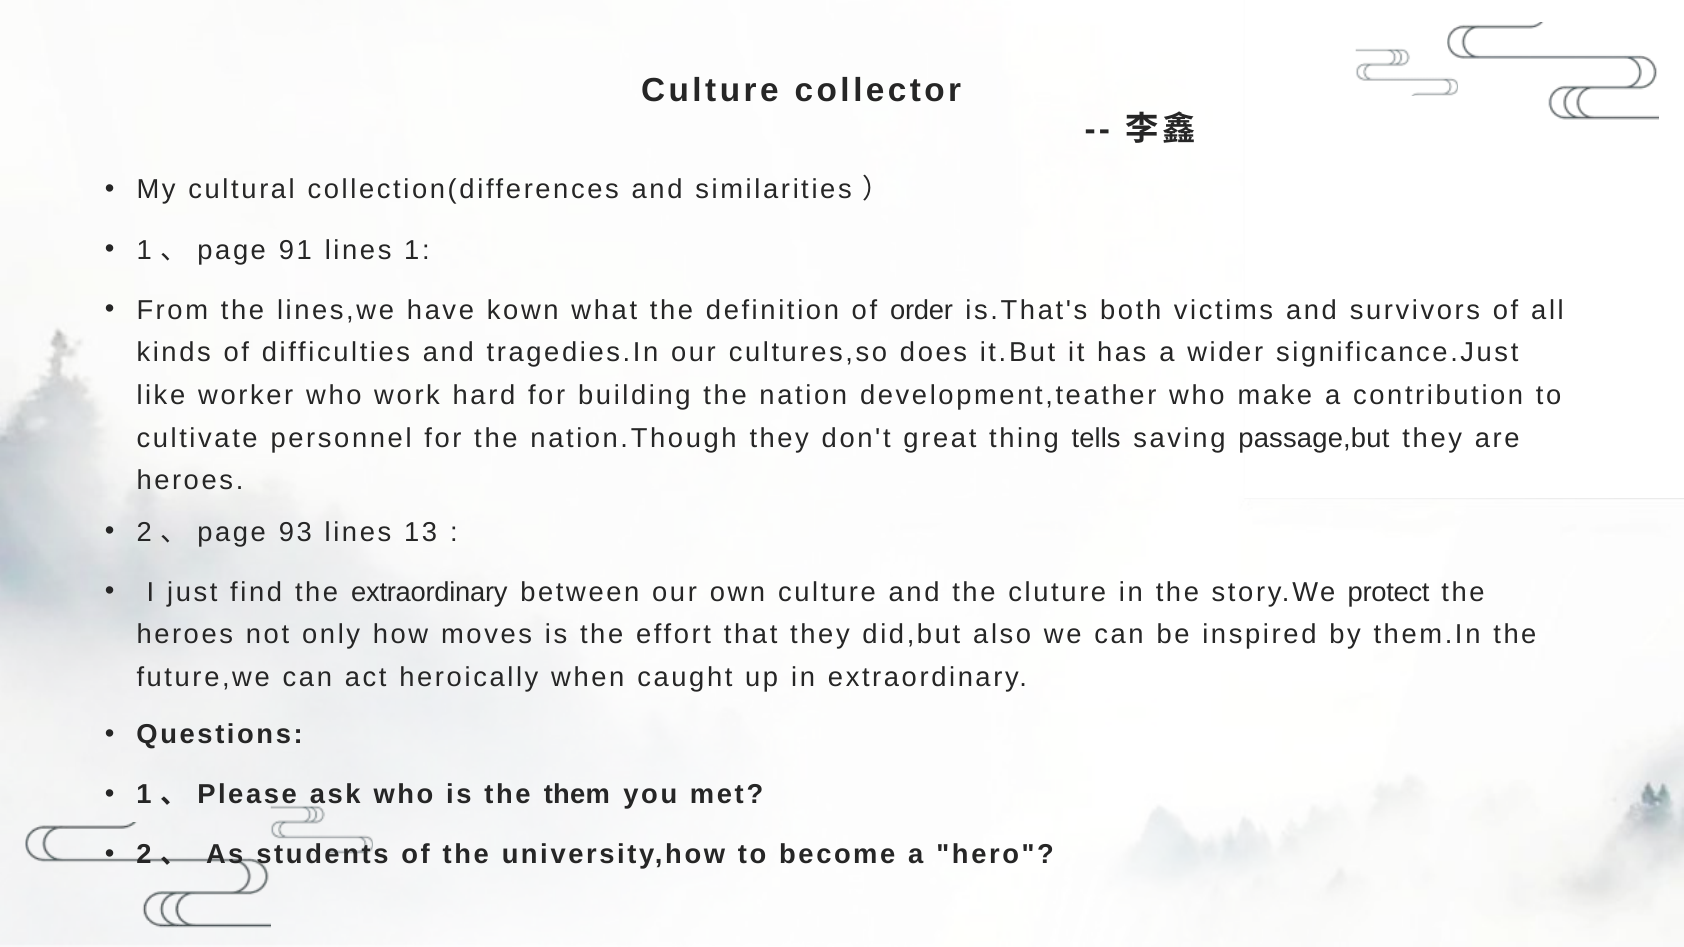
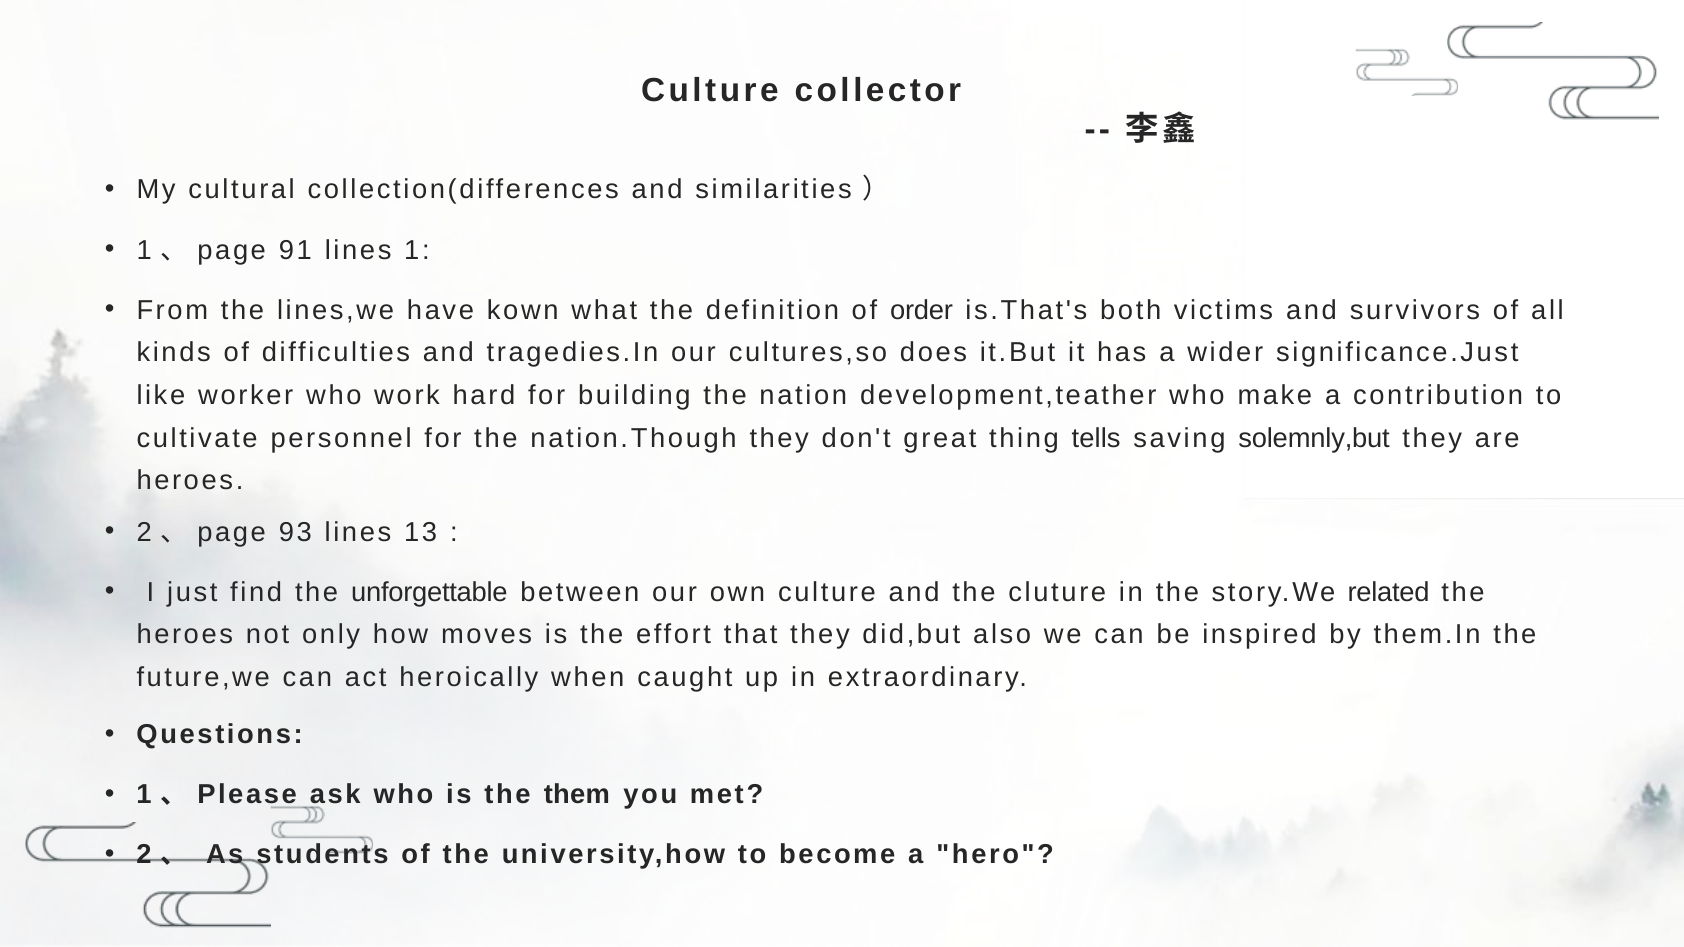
passage,but: passage,but -> solemnly,but (1314, 438)
the extraordinary: extraordinary -> unforgettable (429, 592)
protect: protect -> related (1389, 592)
